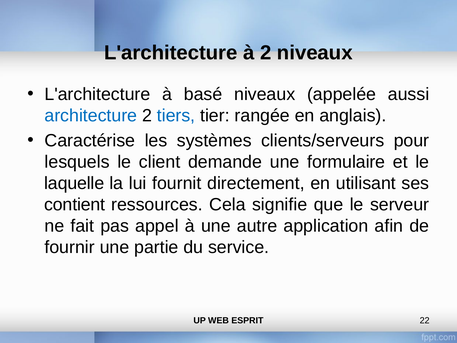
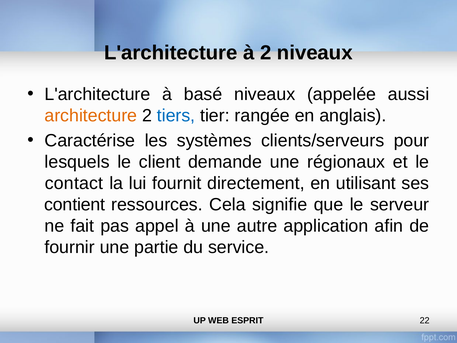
architecture colour: blue -> orange (91, 116)
formulaire: formulaire -> régionaux (346, 162)
laquelle: laquelle -> contact (74, 183)
